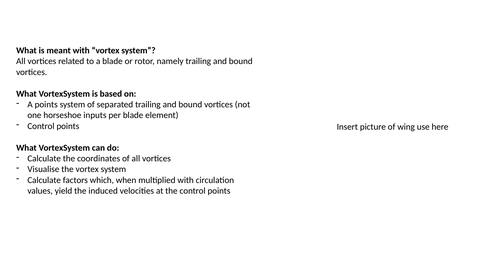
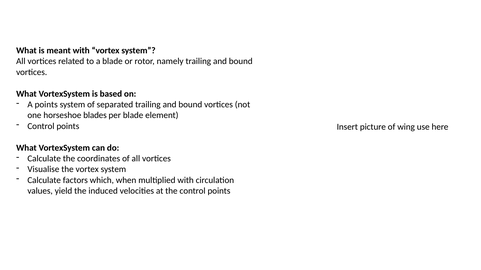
inputs: inputs -> blades (95, 116)
